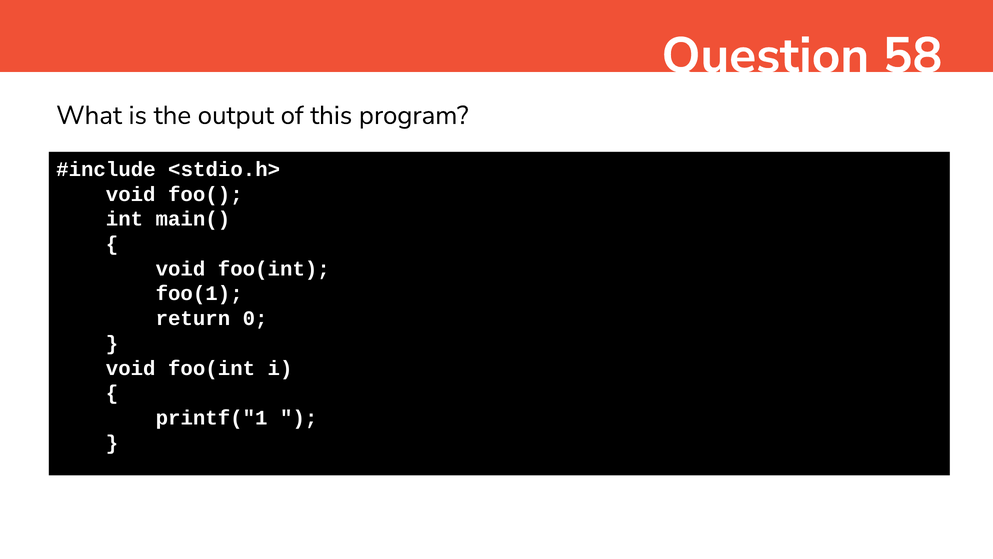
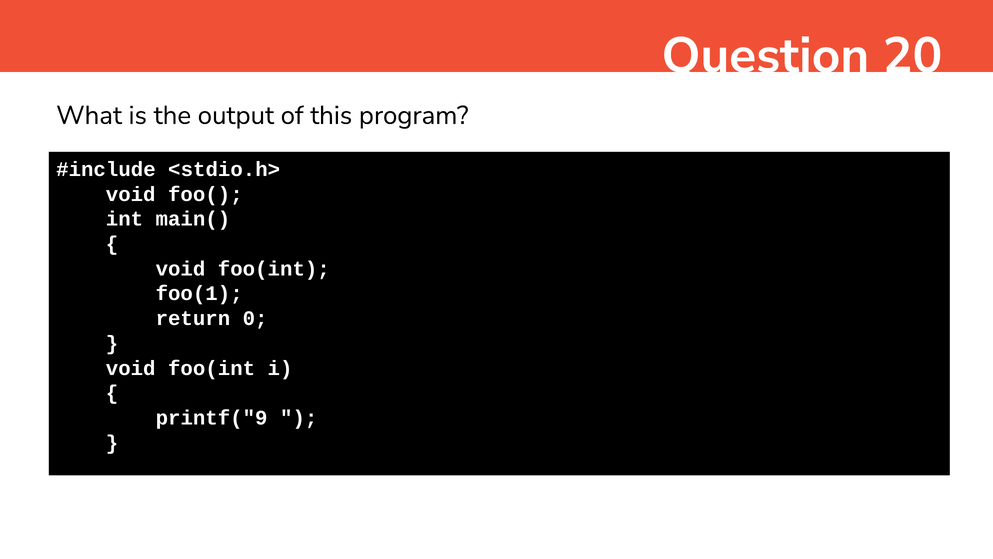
58: 58 -> 20 (913, 56)
printf("1: printf("1 -> printf("9 (212, 418)
